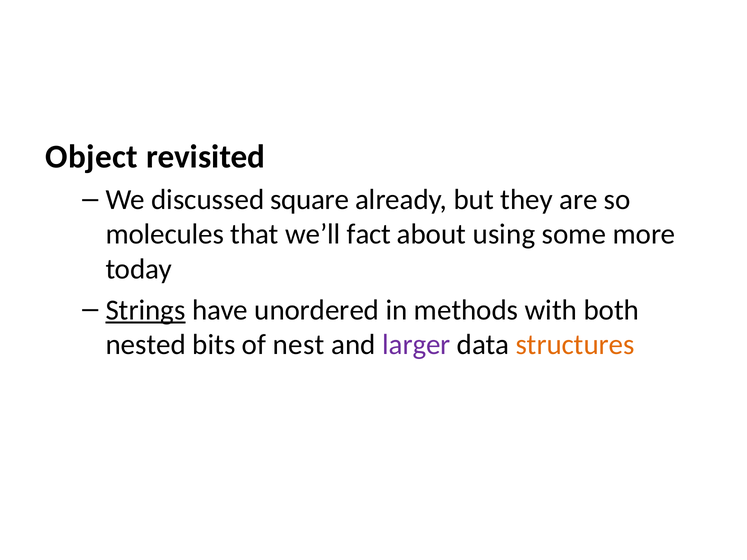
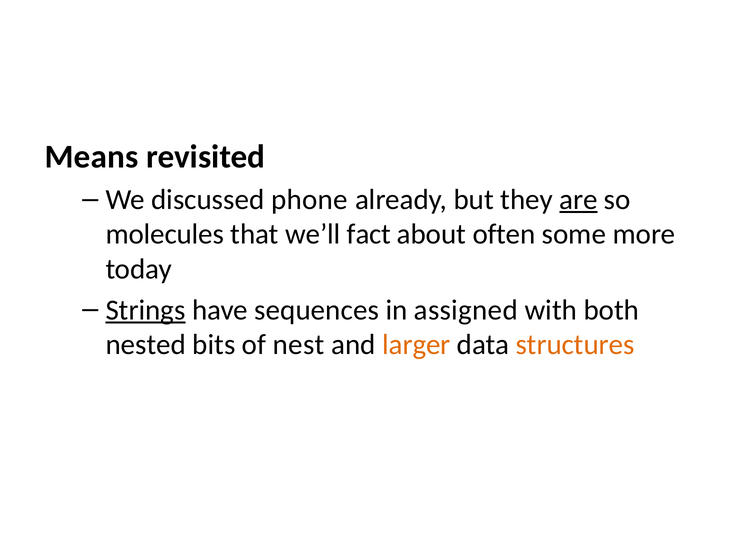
Object: Object -> Means (92, 157)
square: square -> phone (309, 200)
are underline: none -> present (578, 200)
using: using -> often (504, 234)
unordered: unordered -> sequences (317, 310)
methods: methods -> assigned (466, 310)
larger colour: purple -> orange (416, 345)
